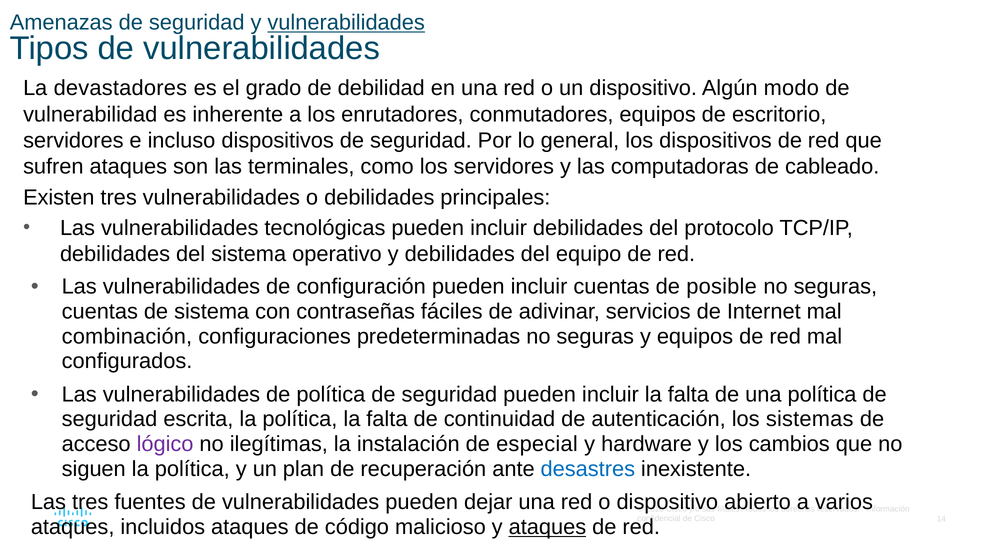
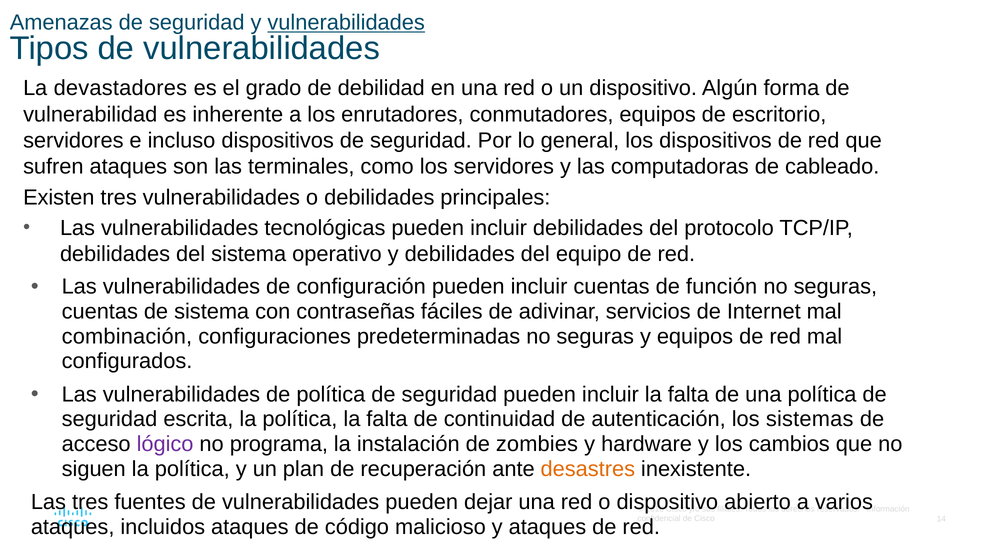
modo: modo -> forma (791, 88)
posible: posible -> función (722, 287)
ilegítimas: ilegítimas -> programa (279, 444)
especial: especial -> zombies (537, 444)
desastres colour: blue -> orange (588, 469)
ataques underline: present -> none (547, 527)
